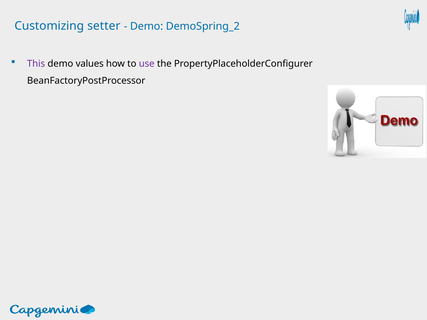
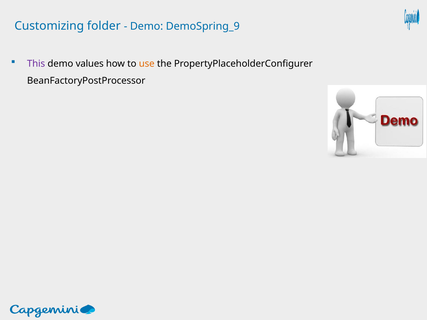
setter: setter -> folder (104, 26)
DemoSpring_2: DemoSpring_2 -> DemoSpring_9 (203, 26)
use colour: purple -> orange (147, 64)
